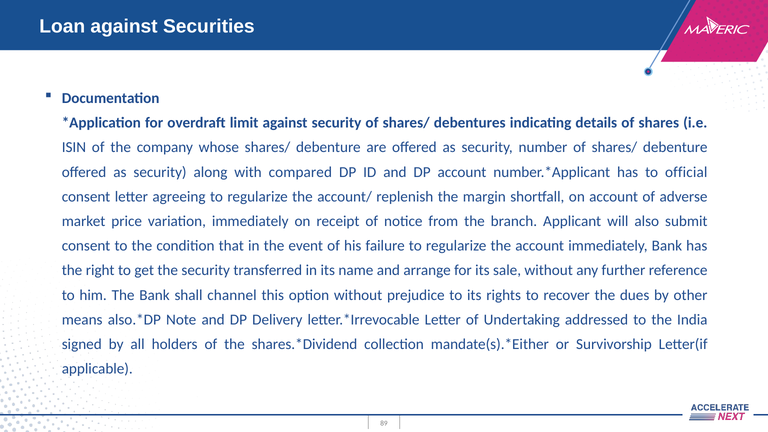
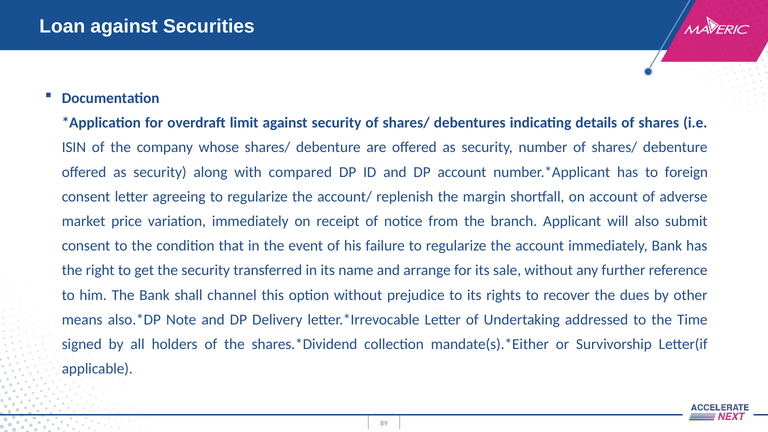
official: official -> foreign (686, 172)
India: India -> Time (692, 320)
